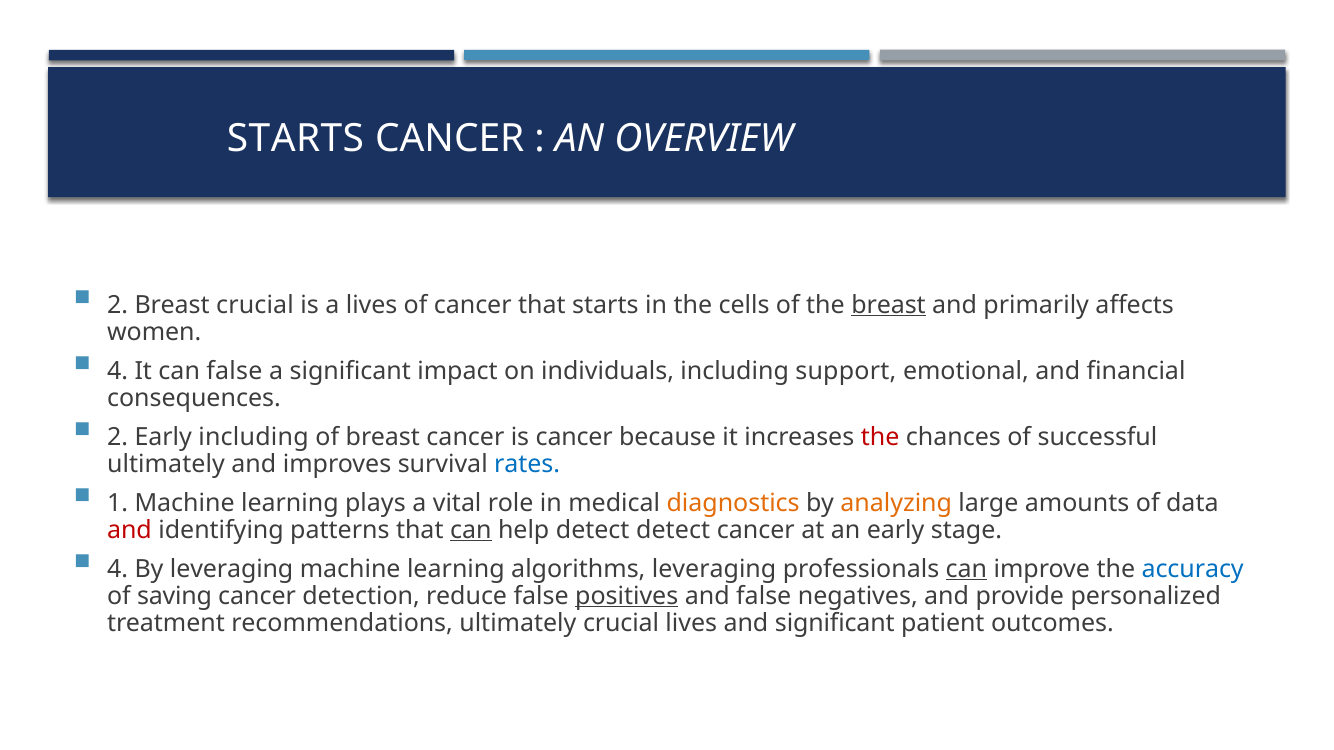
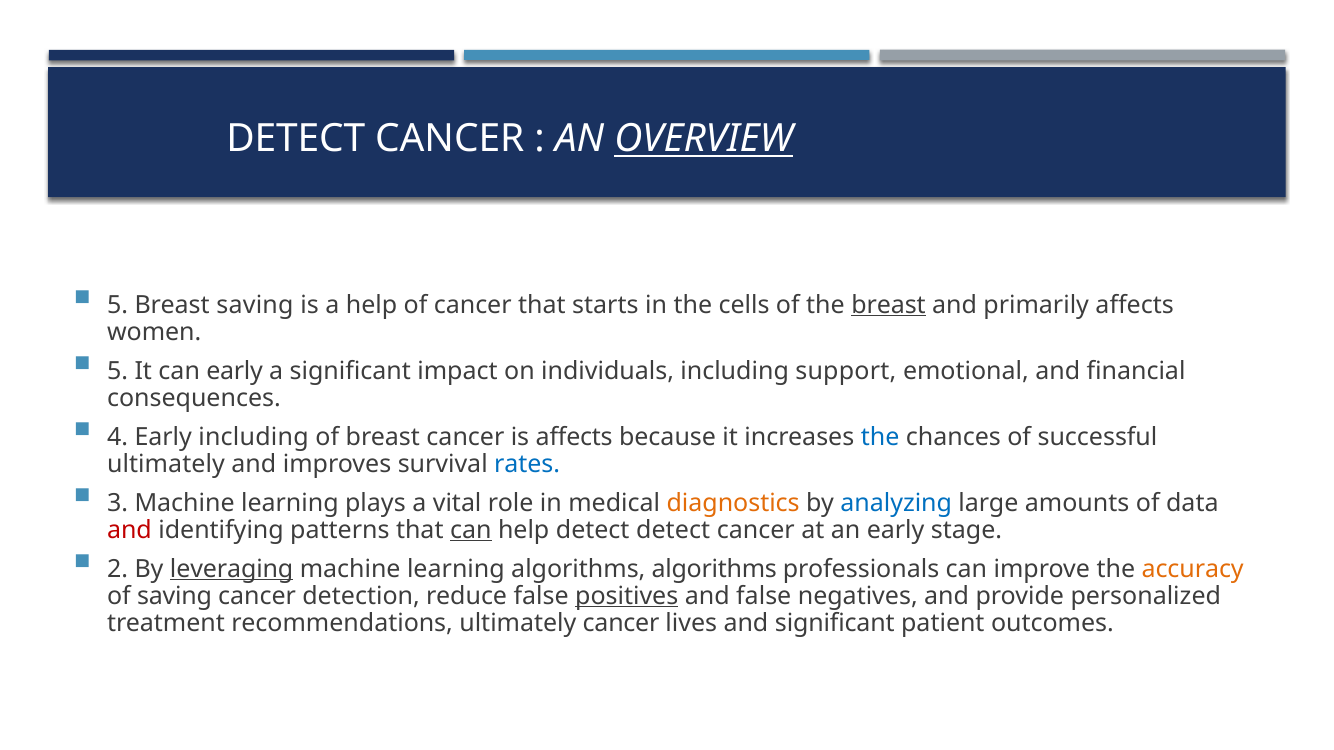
STARTS: STARTS -> DETECT (296, 139)
OVERVIEW underline: none -> present (704, 139)
2: 2 -> 5 (118, 305)
Breast crucial: crucial -> saving (255, 305)
a lives: lives -> help (372, 305)
4: 4 -> 5 (118, 371)
can false: false -> early (235, 371)
2: 2 -> 4 (118, 437)
is cancer: cancer -> affects (574, 437)
the colour: red -> blue (880, 437)
1: 1 -> 3 (118, 503)
analyzing colour: orange -> blue (896, 503)
4: 4 -> 2 (118, 569)
leveraging underline: none -> present (232, 569)
algorithms leveraging: leveraging -> algorithms (714, 569)
can underline: present -> none (966, 569)
accuracy colour: blue -> orange (1193, 569)
ultimately crucial: crucial -> cancer (621, 623)
